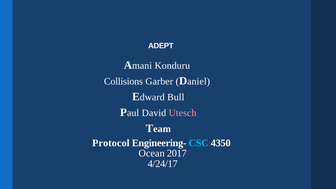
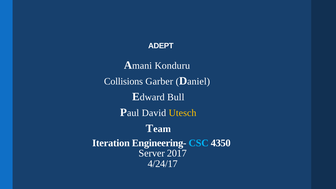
Utesch colour: pink -> yellow (183, 113)
Protocol: Protocol -> Iteration (111, 143)
Ocean: Ocean -> Server (152, 153)
